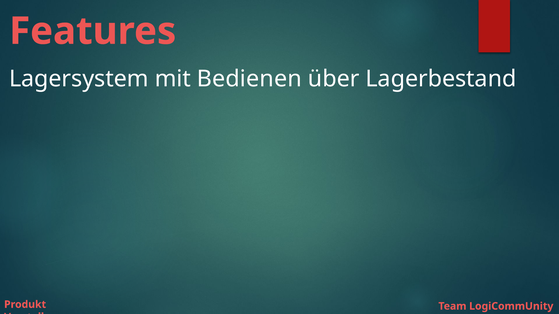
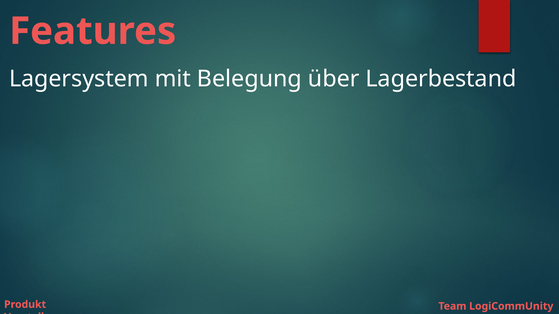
Bedienen: Bedienen -> Belegung (249, 79)
